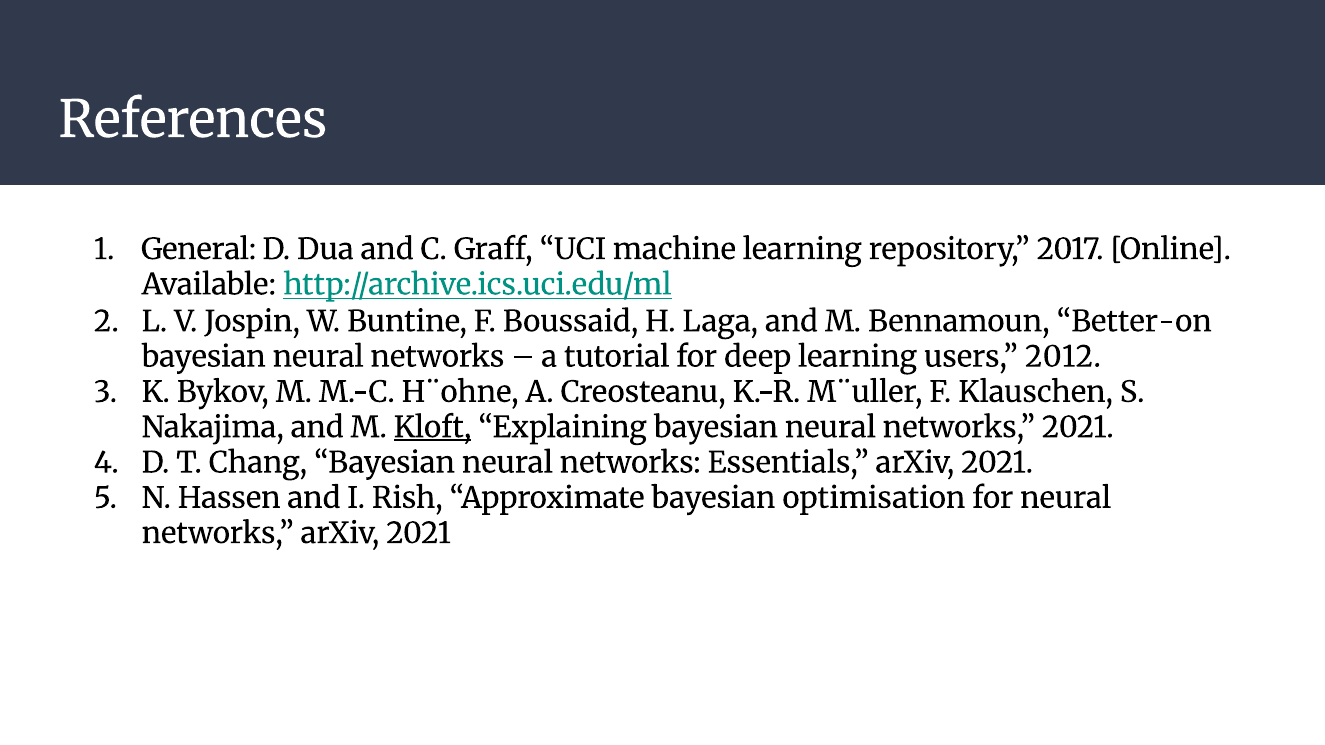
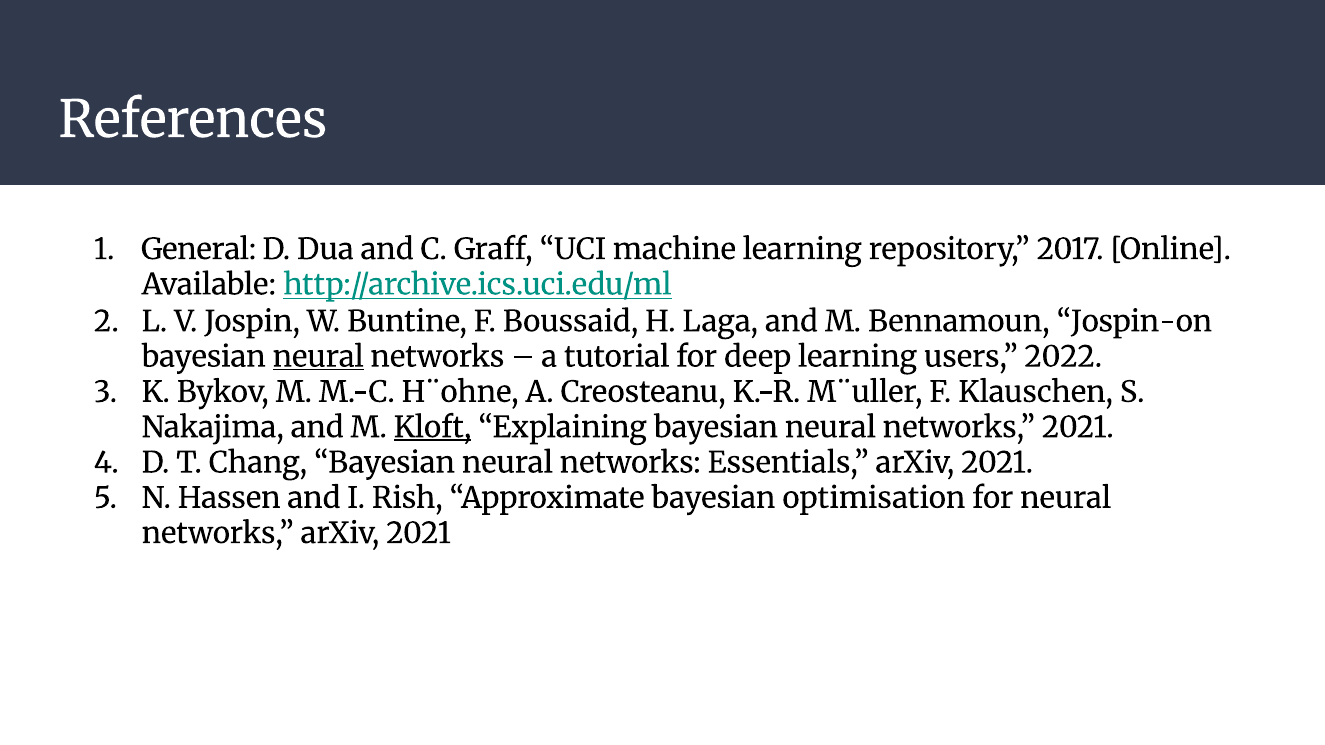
Better-on: Better-on -> Jospin-on (1134, 322)
neural underline: none -> present (318, 357)
2012: 2012 -> 2022 (1063, 357)
